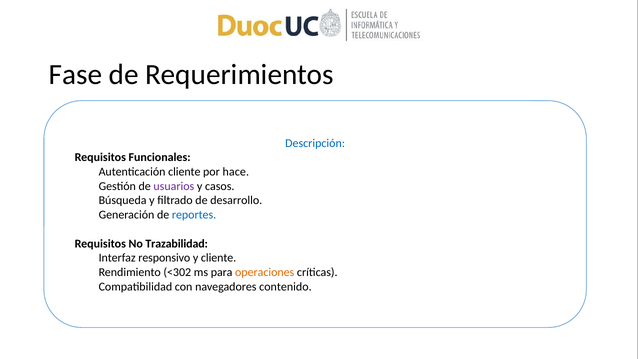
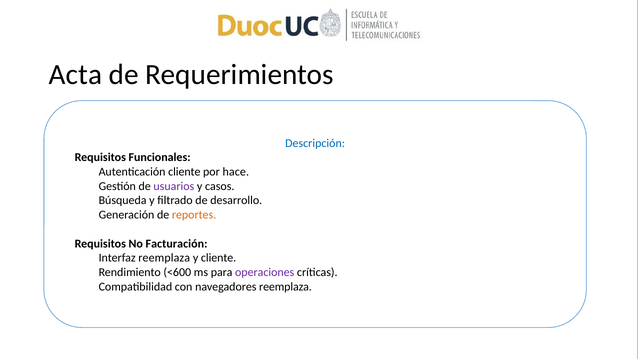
Fase: Fase -> Acta (76, 75)
reportes colour: blue -> orange (194, 215)
Trazabilidad: Trazabilidad -> Facturación (177, 244)
responsivo: responsivo -> reemplaza (164, 258)
<302: <302 -> <600 (177, 272)
operaciones colour: orange -> purple (265, 272)
navegadores contenido: contenido -> reemplaza (285, 287)
